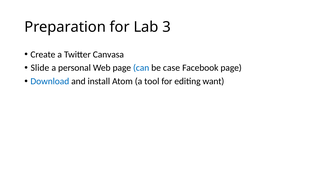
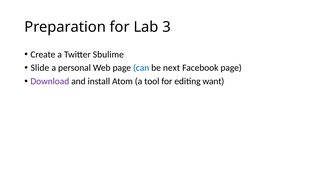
Canvasa: Canvasa -> Sbulime (108, 54)
case: case -> next (172, 68)
Download colour: blue -> purple (50, 81)
